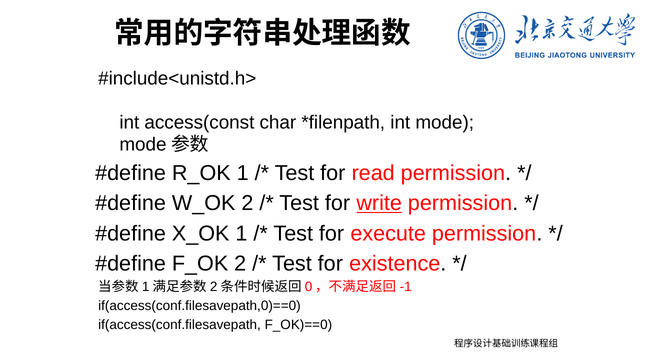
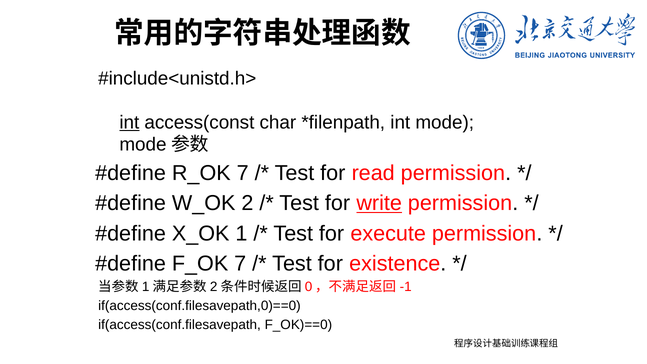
int underline: none -> present (129, 122)
R_OK 1: 1 -> 7 (243, 173)
F_OK 2: 2 -> 7 (240, 264)
